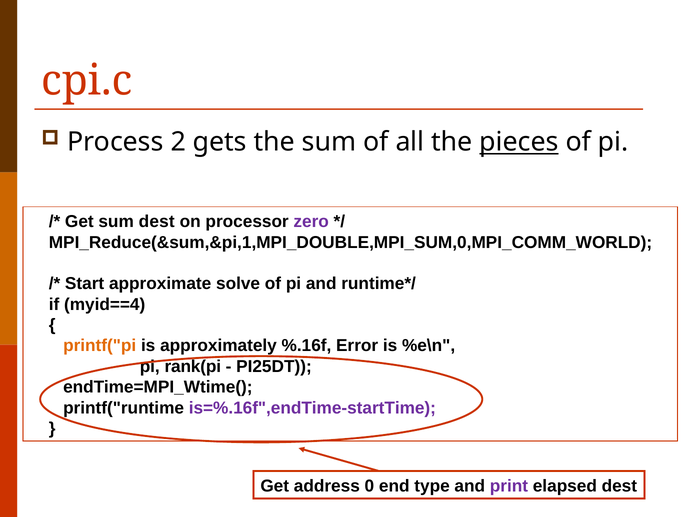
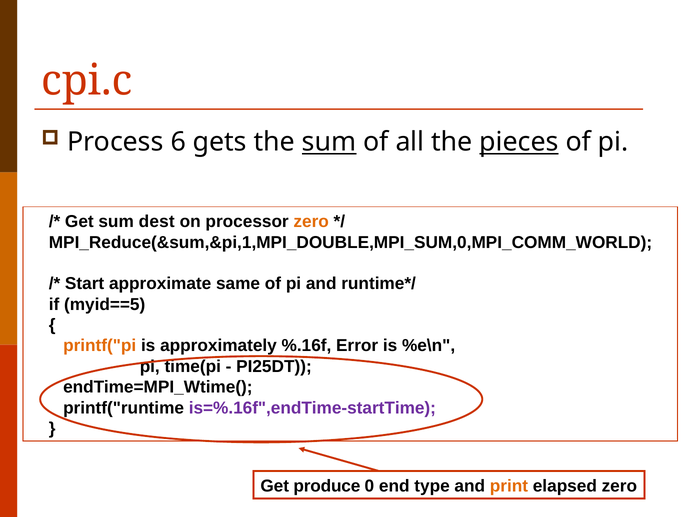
2: 2 -> 6 (178, 142)
sum underline: none -> present (329, 142)
zero colour: purple -> orange (311, 222)
solve: solve -> same (238, 284)
myid==4: myid==4 -> myid==5 (105, 304)
rank(pi: rank(pi -> time(pi (193, 366)
address: address -> produce (327, 486)
print colour: purple -> orange (509, 486)
elapsed dest: dest -> zero (619, 486)
